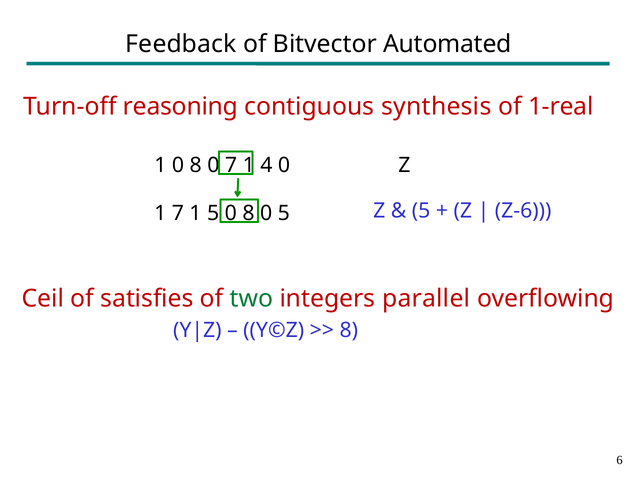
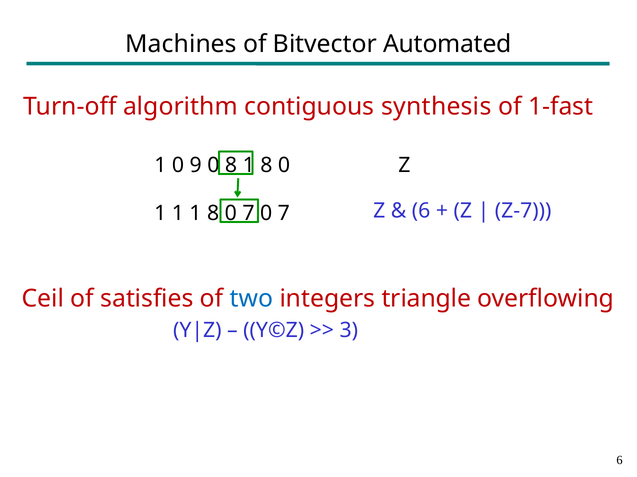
Feedback: Feedback -> Machines (181, 44)
reasoning: reasoning -> algorithm (180, 107)
1-real: 1-real -> 1-fast (561, 107)
1 0 8: 8 -> 9 (196, 165)
0 7: 7 -> 8 (231, 165)
4: 4 -> 8 (266, 165)
5: 5 -> 6 (421, 211)
Z-6: Z-6 -> Z-7 (523, 211)
7: 7 -> 1 (178, 213)
5: 5 -> 8 (213, 213)
8: 8 -> 7 (249, 213)
5: 5 -> 7 (284, 213)
two colour: green -> blue (251, 299)
parallel: parallel -> triangle (426, 299)
8: 8 -> 3 (349, 331)
